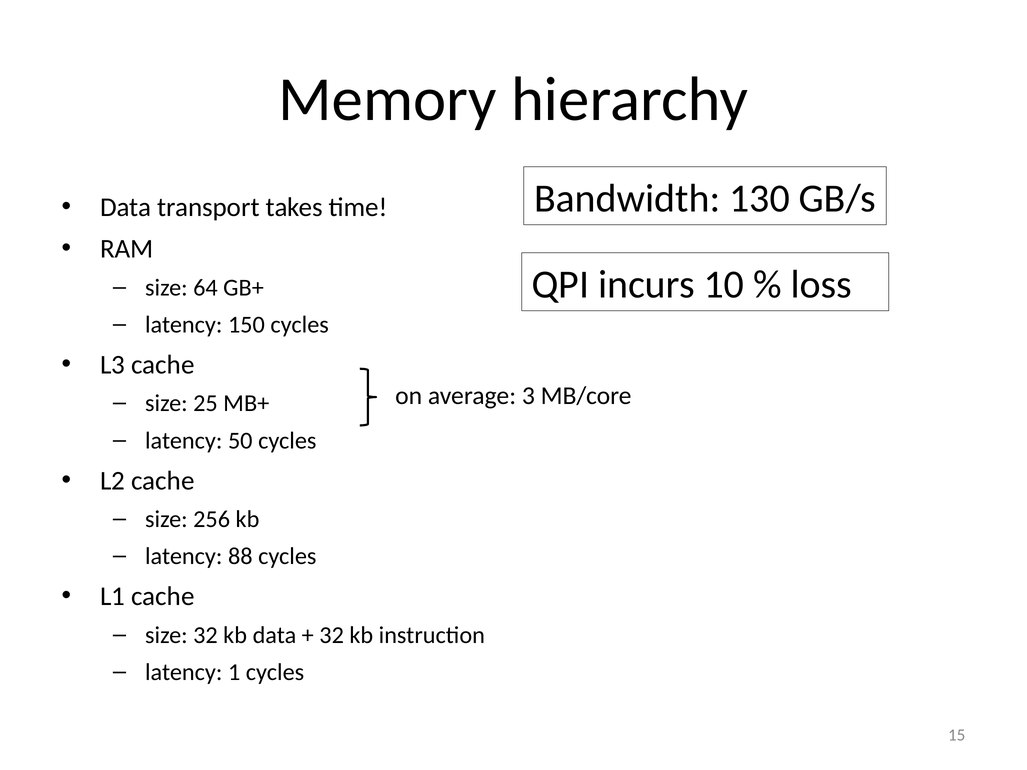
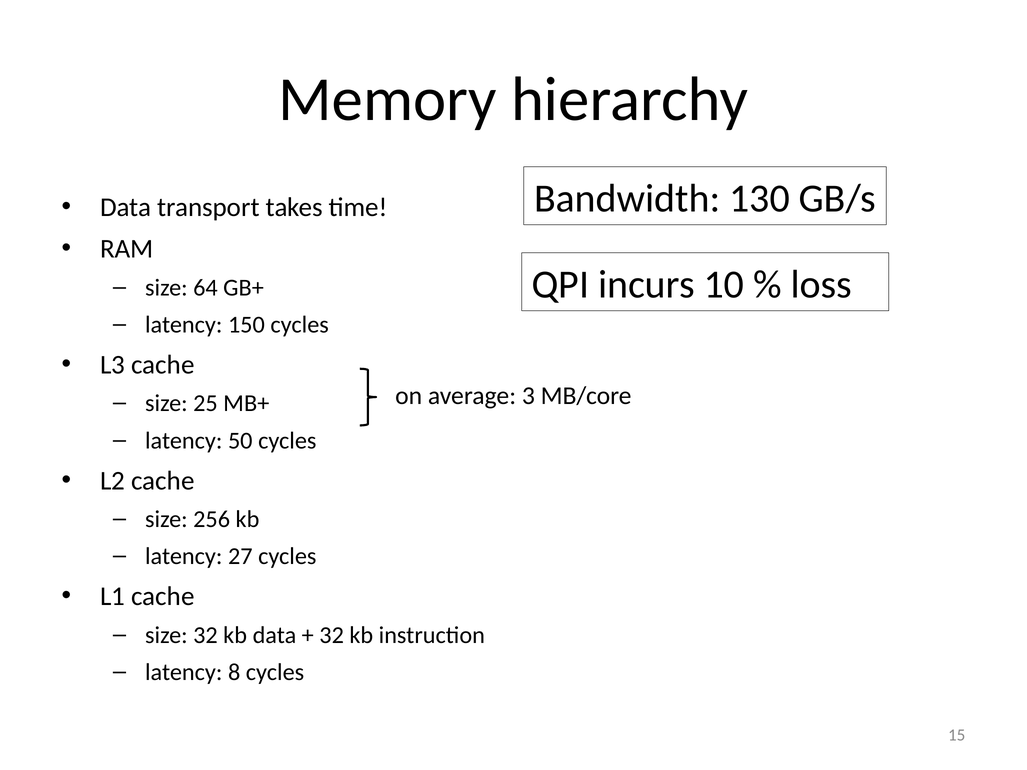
88: 88 -> 27 (240, 557)
1: 1 -> 8 (234, 672)
